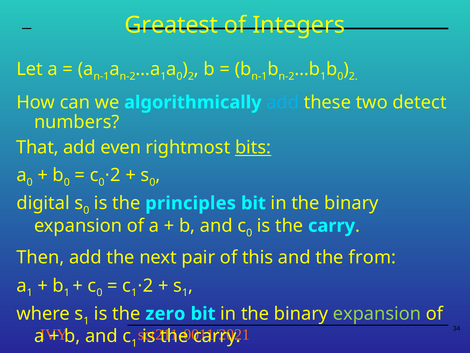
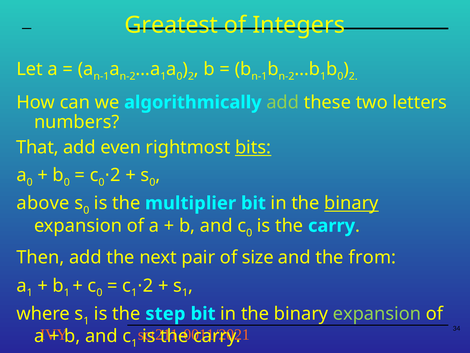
add colour: light blue -> light green (283, 102)
detect: detect -> letters (420, 102)
digital: digital -> above (43, 203)
principles: principles -> multiplier (191, 203)
binary underline: none -> present (351, 203)
this: this -> size (258, 257)
zero: zero -> step (165, 313)
